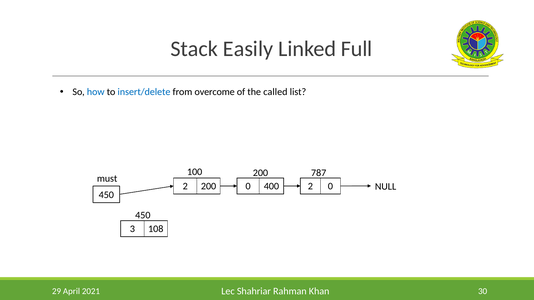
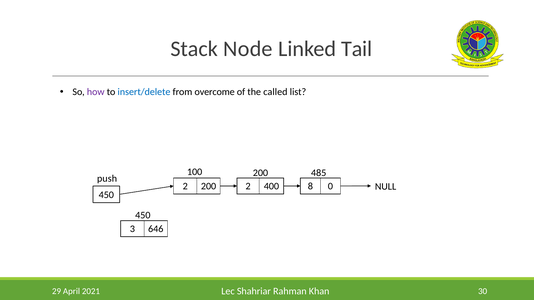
Easily: Easily -> Node (248, 49)
Full: Full -> Tail (357, 49)
how colour: blue -> purple (96, 92)
787: 787 -> 485 (319, 173)
must: must -> push (107, 179)
200 0: 0 -> 2 (248, 186)
400 2: 2 -> 8 (310, 186)
108: 108 -> 646 (156, 229)
